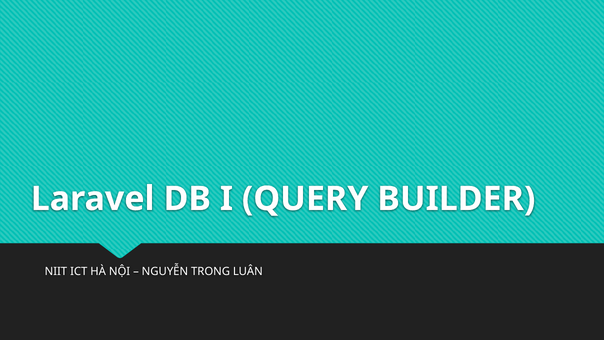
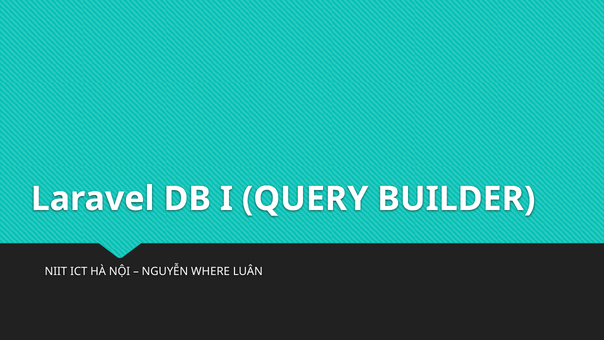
TRONG: TRONG -> WHERE (211, 271)
